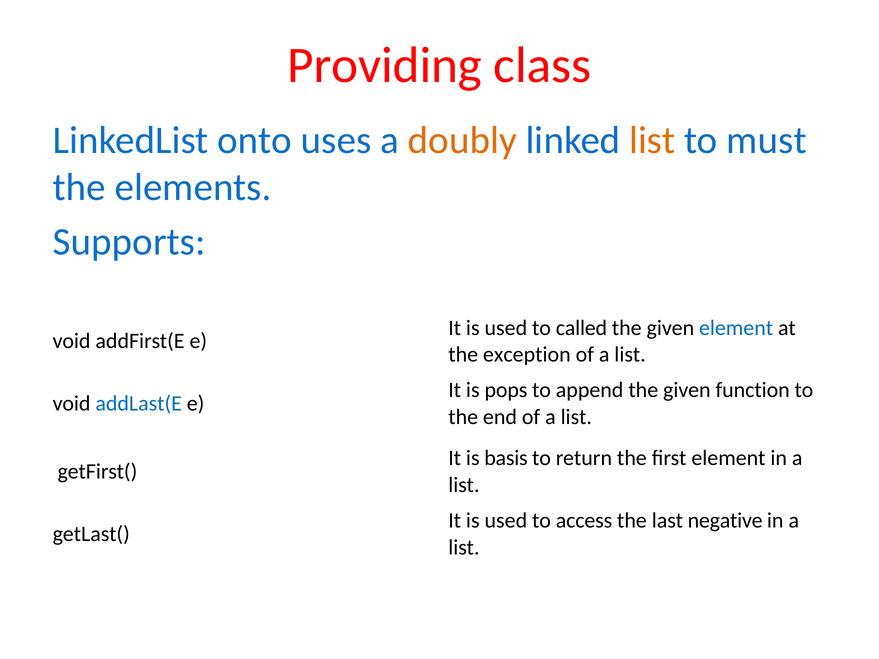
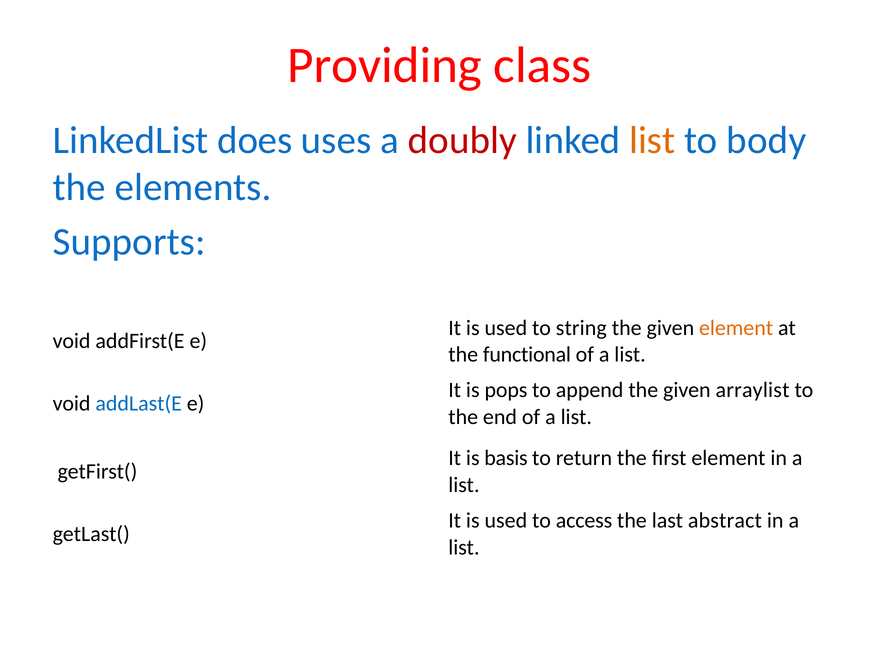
onto: onto -> does (255, 140)
doubly colour: orange -> red (462, 140)
must: must -> body (766, 140)
called: called -> string (581, 328)
element colour: blue -> orange (736, 328)
exception: exception -> functional (527, 355)
function: function -> arraylist (753, 390)
negative: negative -> abstract (725, 521)
